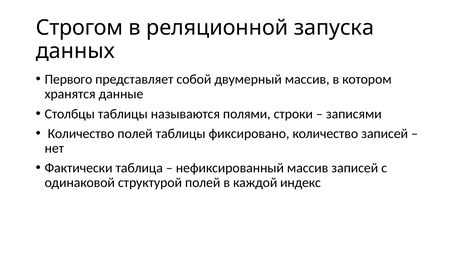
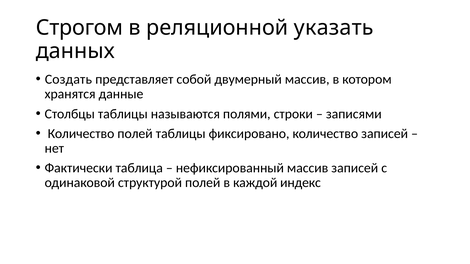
запуска: запуска -> указать (334, 28)
Первого: Первого -> Создать (68, 79)
